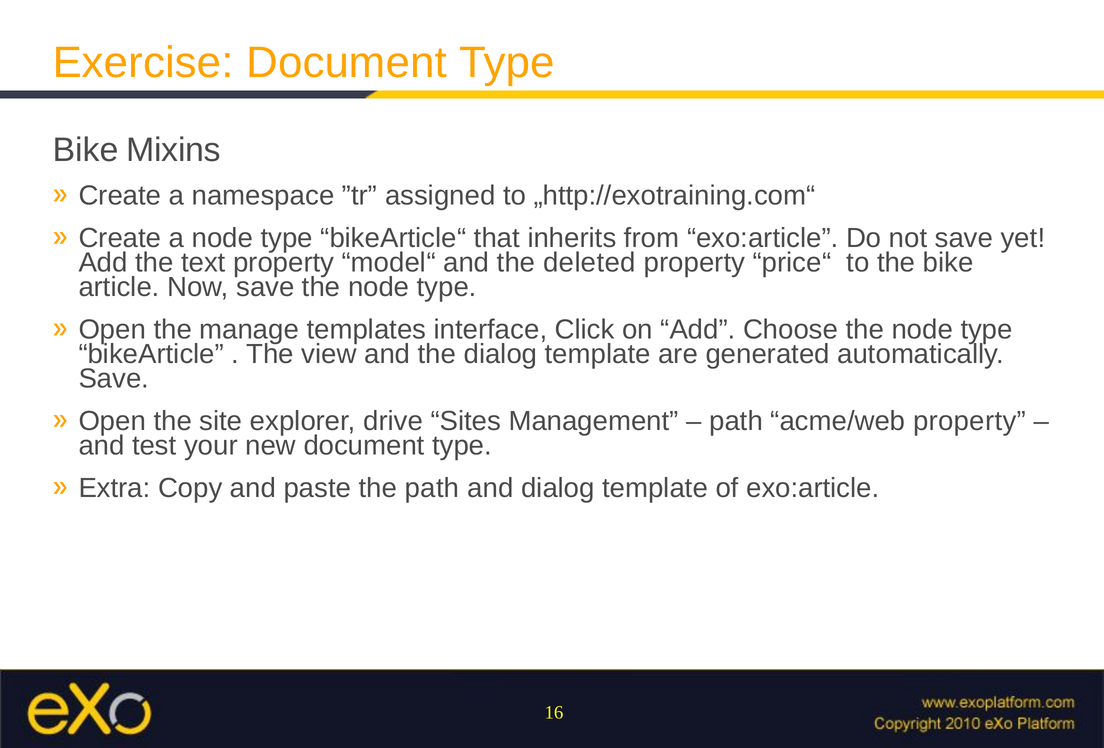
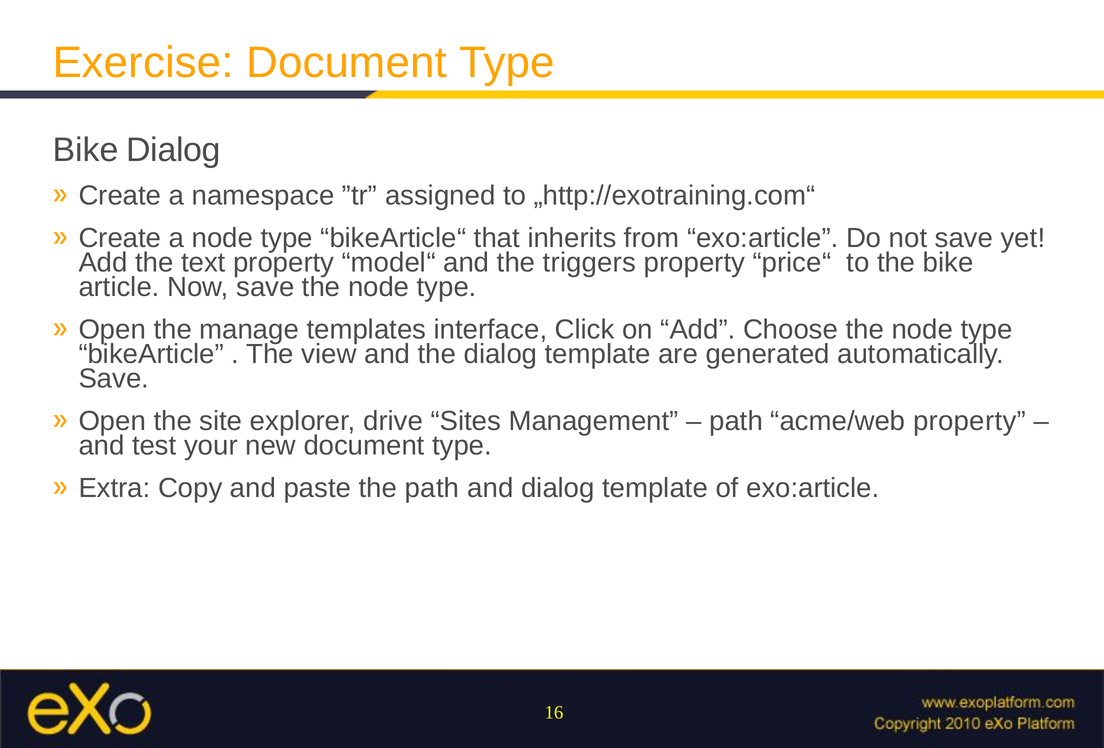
Bike Mixins: Mixins -> Dialog (173, 150)
deleted: deleted -> triggers (589, 263)
